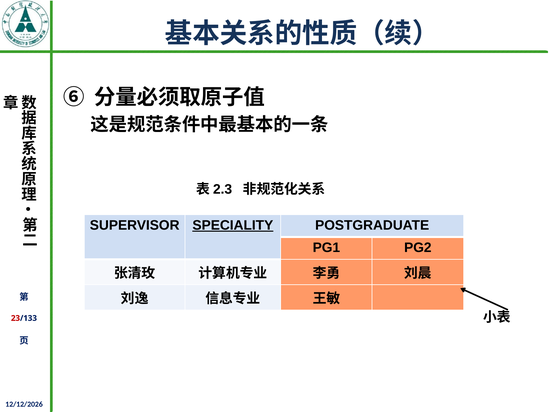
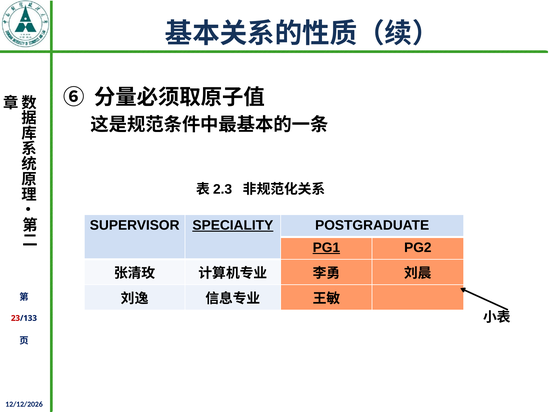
PG1 underline: none -> present (326, 247)
